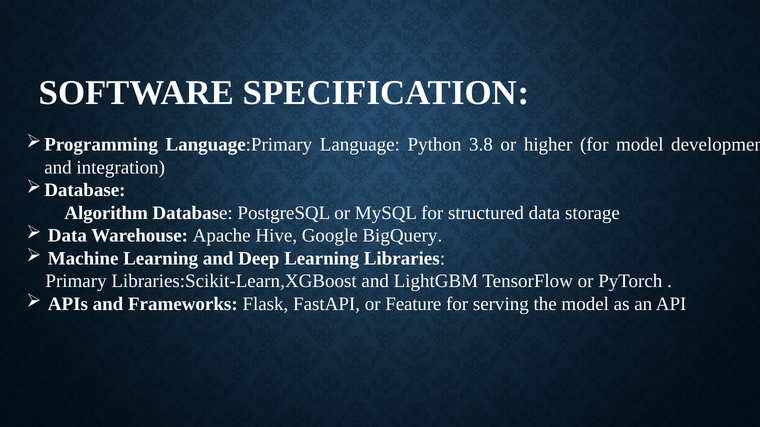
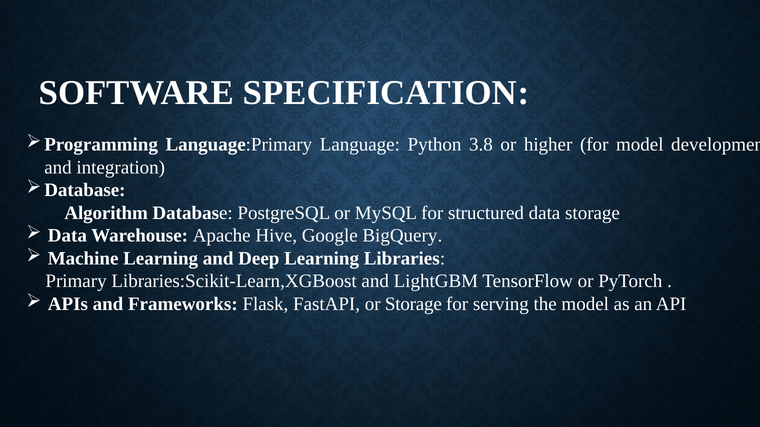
or Feature: Feature -> Storage (413, 304)
